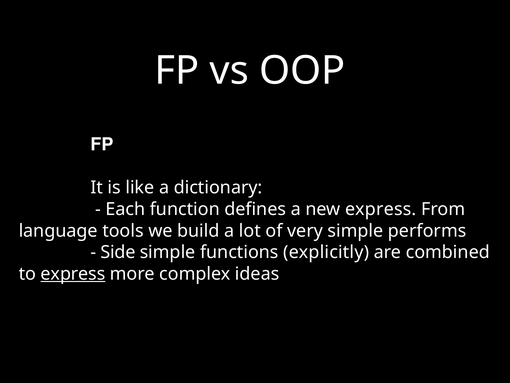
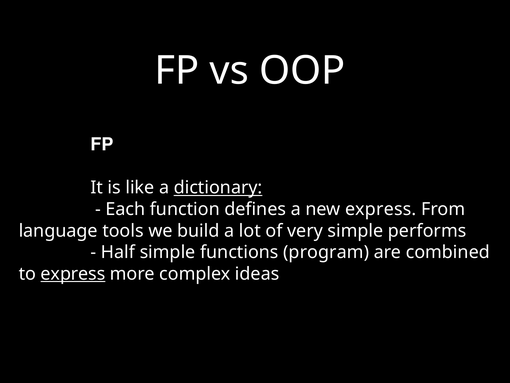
dictionary underline: none -> present (218, 187)
Side: Side -> Half (118, 252)
explicitly: explicitly -> program (326, 252)
